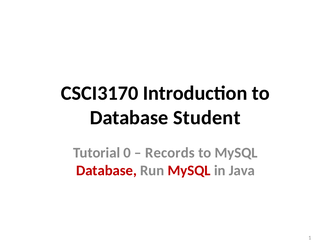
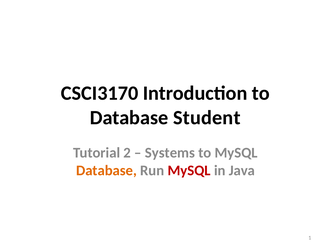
0: 0 -> 2 (127, 152)
Records: Records -> Systems (170, 152)
Database colour: red -> orange (106, 170)
